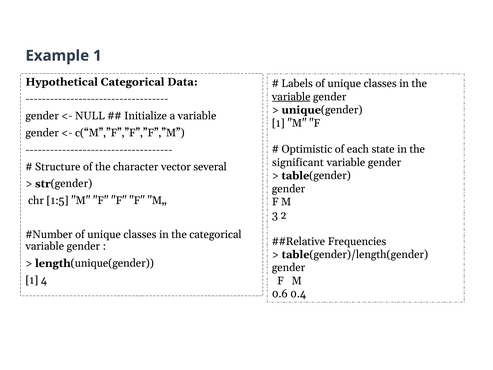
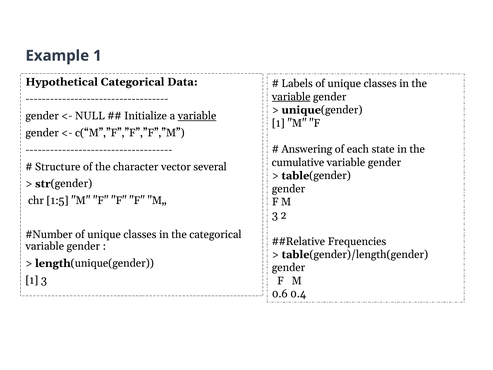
variable underline: none -> present (197, 116)
Optimistic: Optimistic -> Answering (307, 149)
significant: significant -> cumulative (298, 162)
1 4: 4 -> 3 (44, 280)
